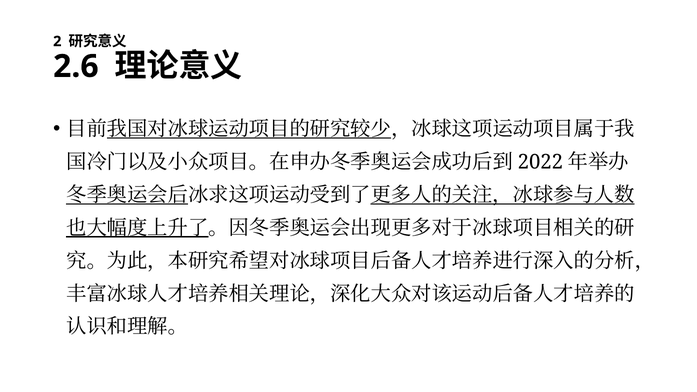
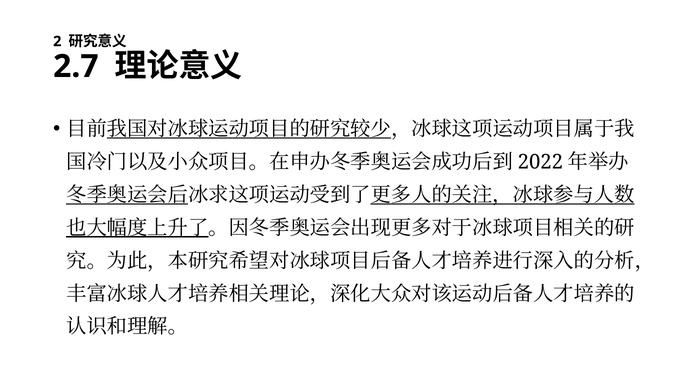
2.6: 2.6 -> 2.7 (76, 66)
